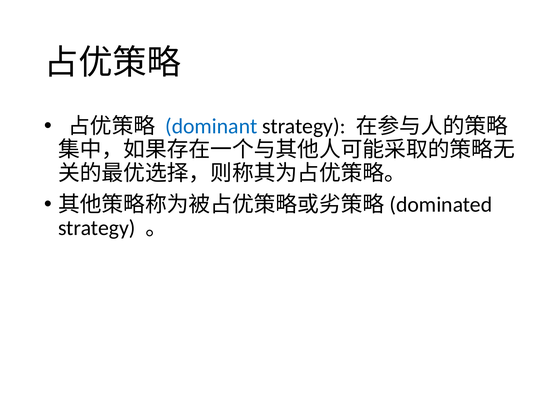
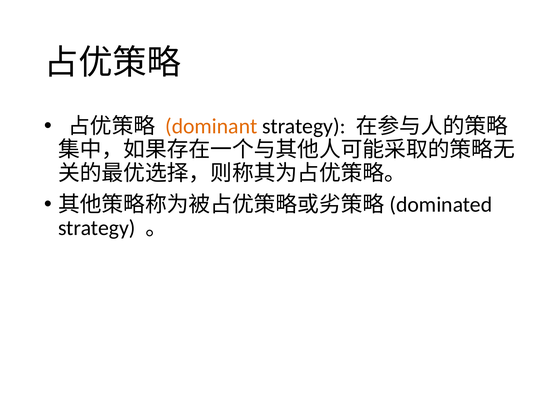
dominant colour: blue -> orange (211, 126)
